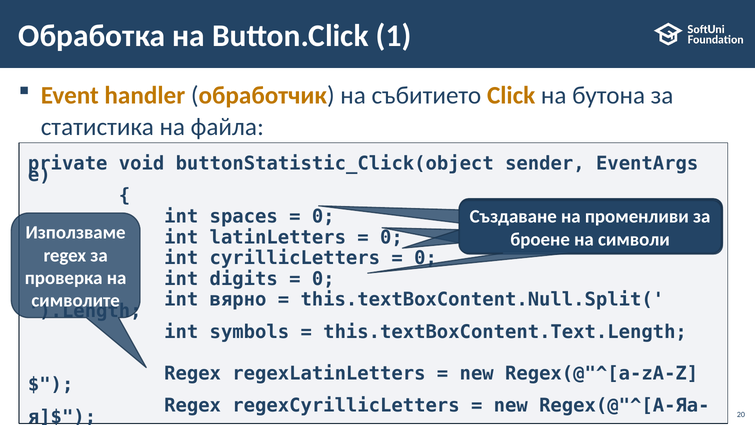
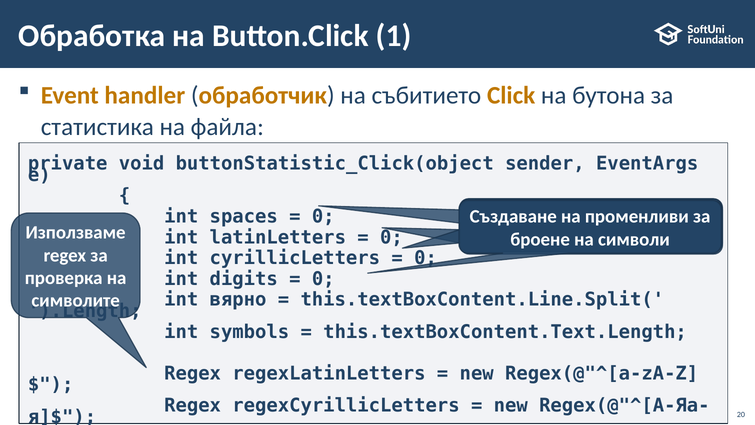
this.textBoxContent.Null.Split(: this.textBoxContent.Null.Split( -> this.textBoxContent.Line.Split( (482, 299)
